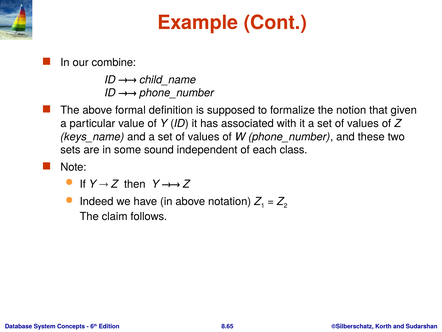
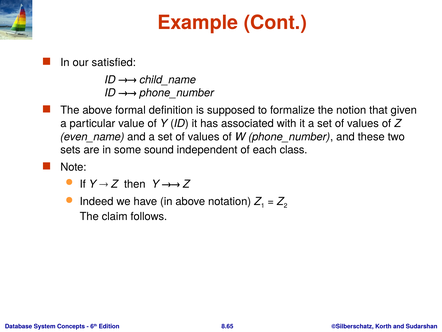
combine: combine -> satisfied (114, 62)
keys_name: keys_name -> even_name (92, 137)
